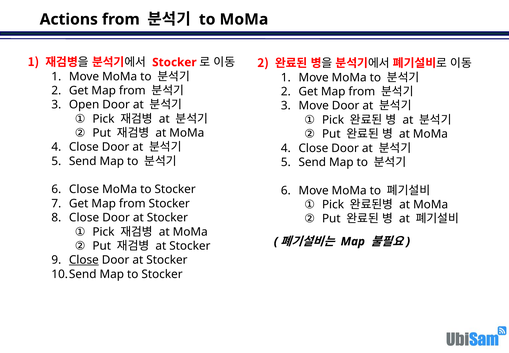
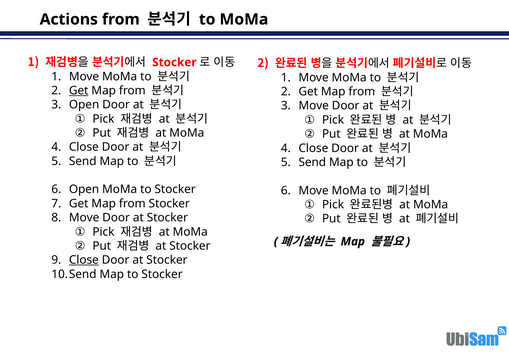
Get underline: none -> present (79, 90)
Close: Close -> Open (84, 189)
Close: Close -> Move (84, 217)
